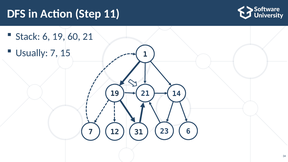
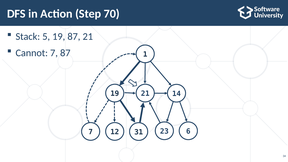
11: 11 -> 70 (112, 14)
Stack 6: 6 -> 5 (46, 37)
19 60: 60 -> 87 (74, 37)
Usually: Usually -> Cannot (32, 53)
7 15: 15 -> 87 (65, 53)
